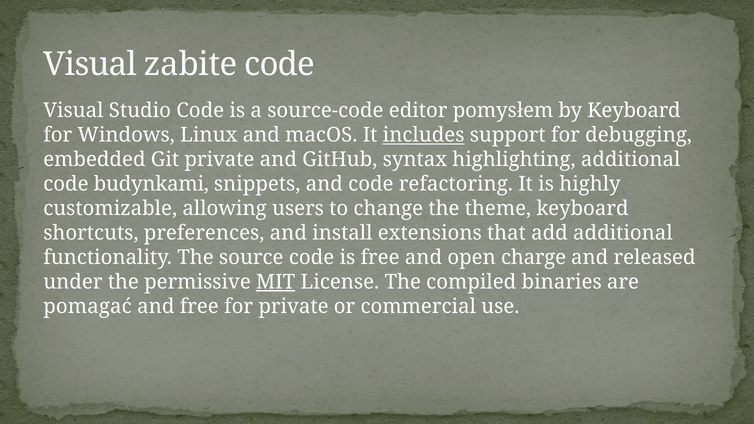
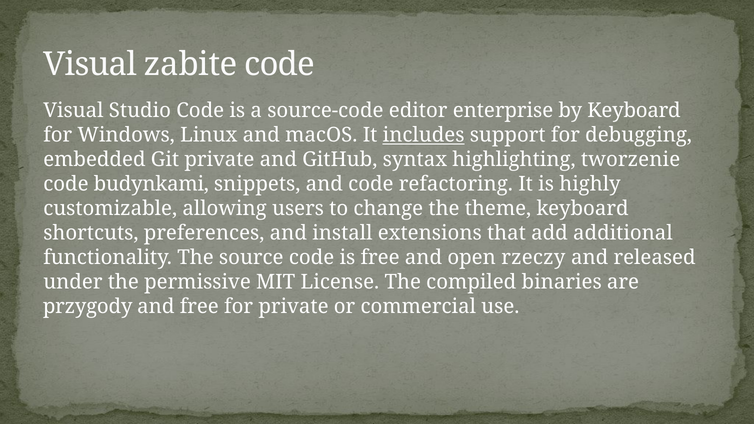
pomysłem: pomysłem -> enterprise (503, 111)
highlighting additional: additional -> tworzenie (631, 160)
charge: charge -> rzeczy (533, 258)
MIT underline: present -> none (276, 282)
pomagać: pomagać -> przygody (88, 307)
